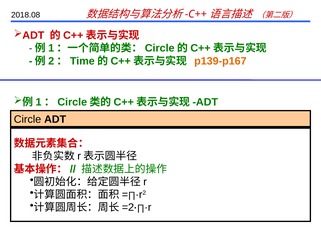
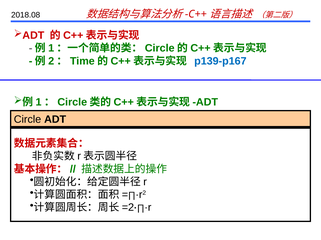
p139-p167 colour: orange -> blue (220, 61)
